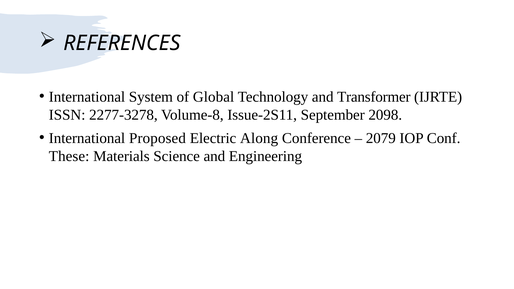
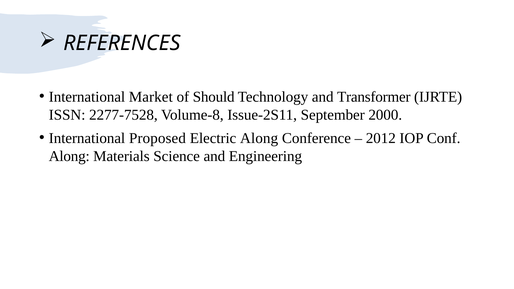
System: System -> Market (151, 97)
Global: Global -> Should (214, 97)
2277-3278: 2277-3278 -> 2277-7528 (123, 115)
2098: 2098 -> 2000 (385, 115)
2079: 2079 -> 2012 (381, 138)
These: These -> Along (69, 156)
